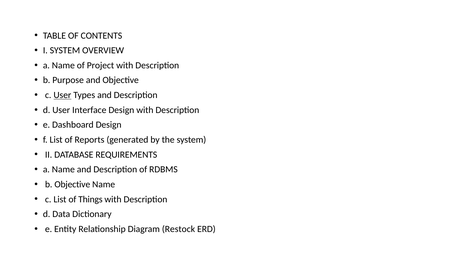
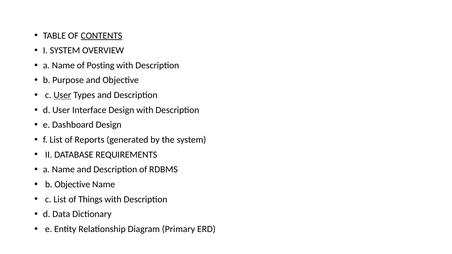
CONTENTS underline: none -> present (101, 36)
Project: Project -> Posting (101, 65)
Restock: Restock -> Primary (179, 229)
